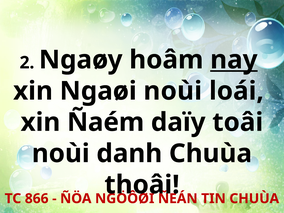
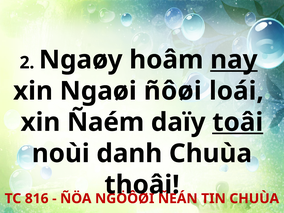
Ngaøi noùi: noùi -> ñôøi (173, 91)
toâi underline: none -> present (238, 122)
866: 866 -> 816 (37, 199)
